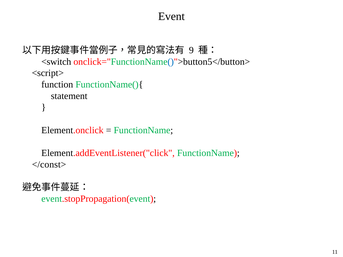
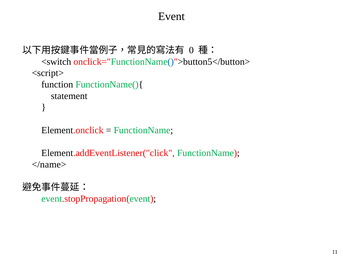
9: 9 -> 0 (191, 50)
</const>: </const> -> </name> (49, 165)
